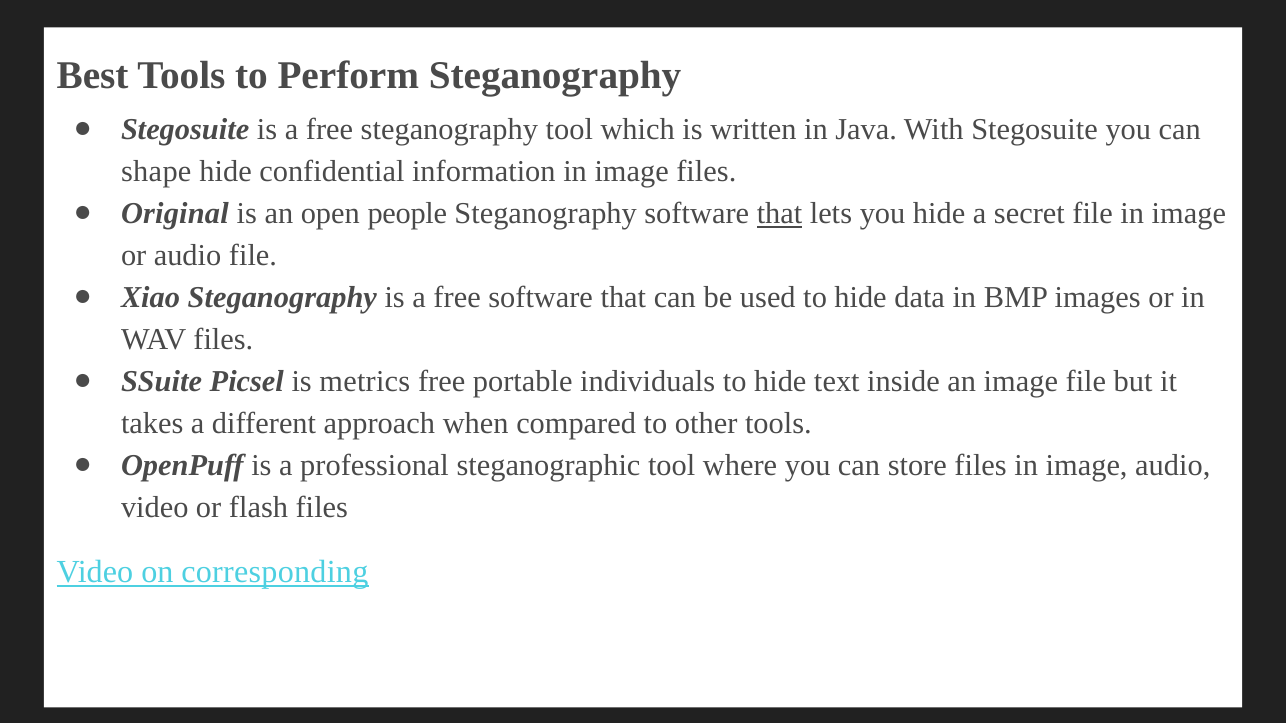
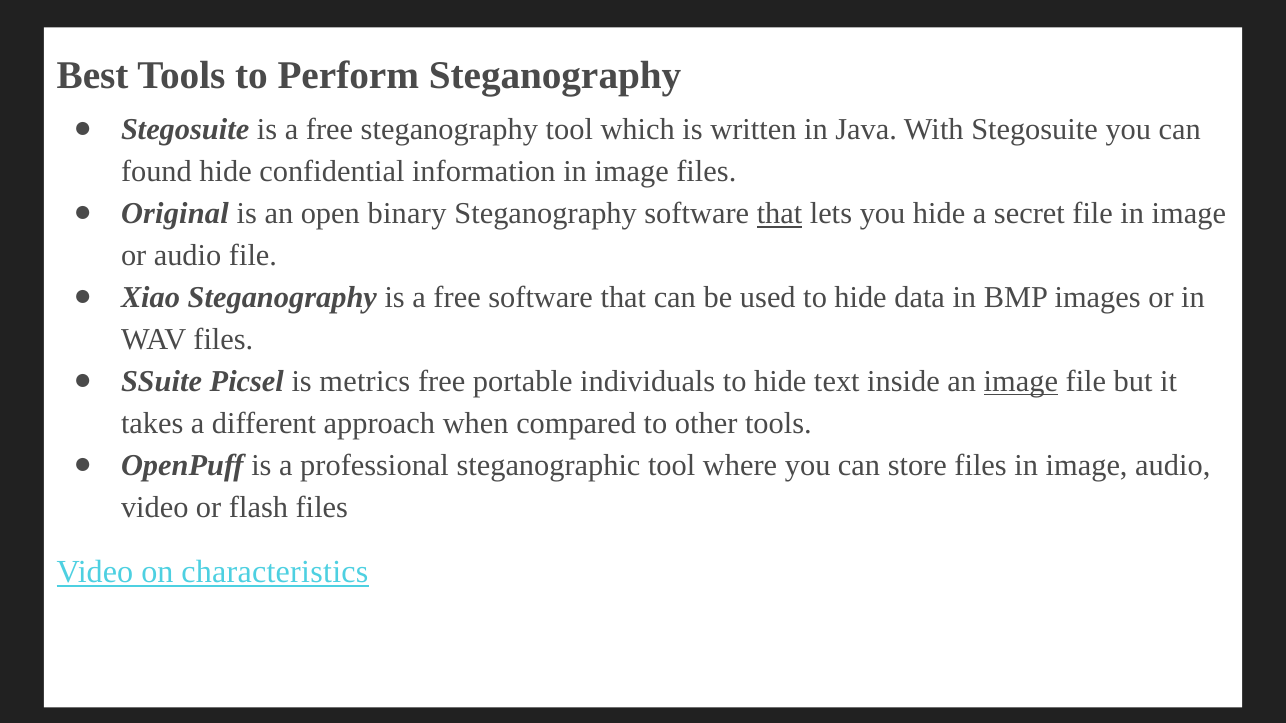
shape: shape -> found (156, 172)
people: people -> binary (407, 214)
image underline: none -> present (1021, 382)
corresponding: corresponding -> characteristics (275, 572)
